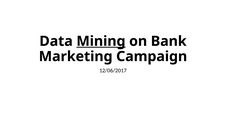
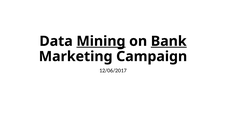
Bank underline: none -> present (169, 41)
